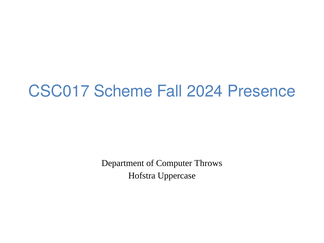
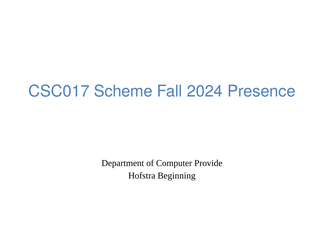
Throws: Throws -> Provide (208, 163)
Uppercase: Uppercase -> Beginning (177, 176)
